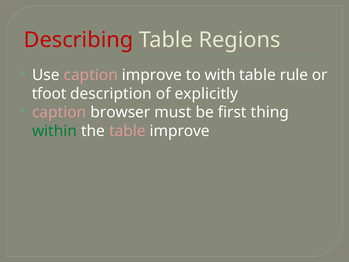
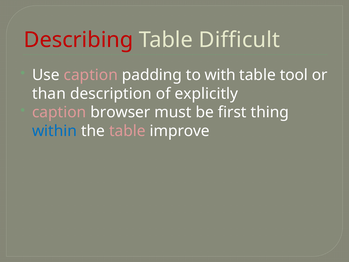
Regions: Regions -> Difficult (239, 40)
caption improve: improve -> padding (152, 75)
rule: rule -> tool (294, 75)
tfoot: tfoot -> than (49, 94)
within colour: green -> blue (55, 131)
